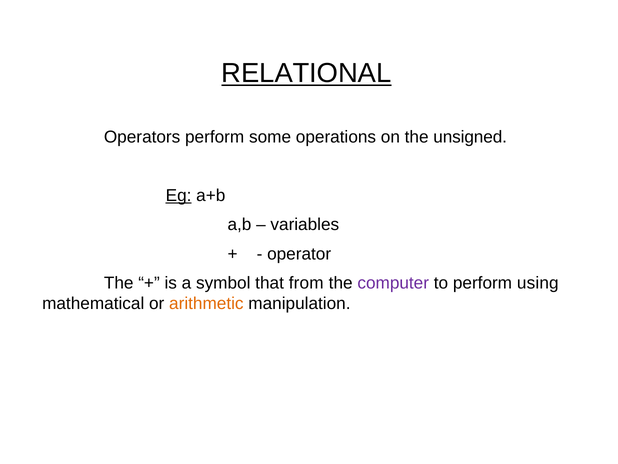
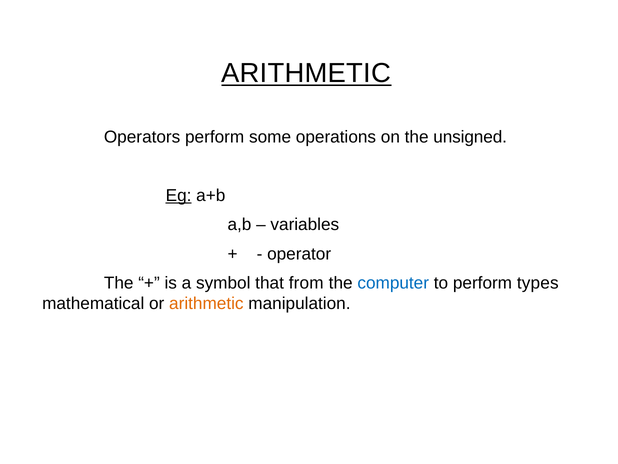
RELATIONAL: RELATIONAL -> ARITHMETIC (306, 73)
computer colour: purple -> blue (393, 283)
using: using -> types (538, 283)
